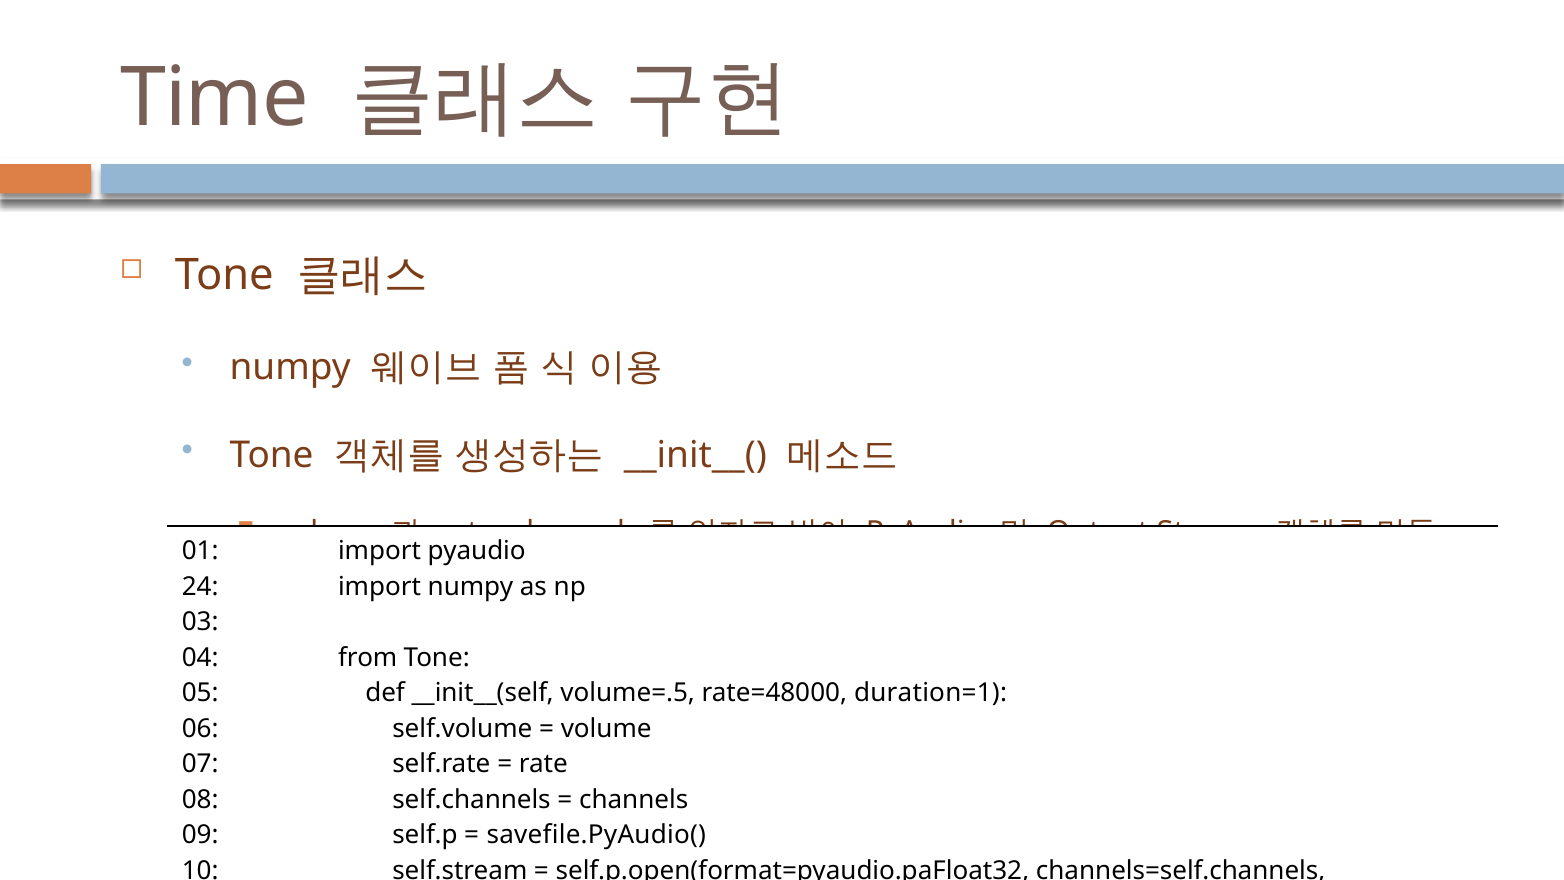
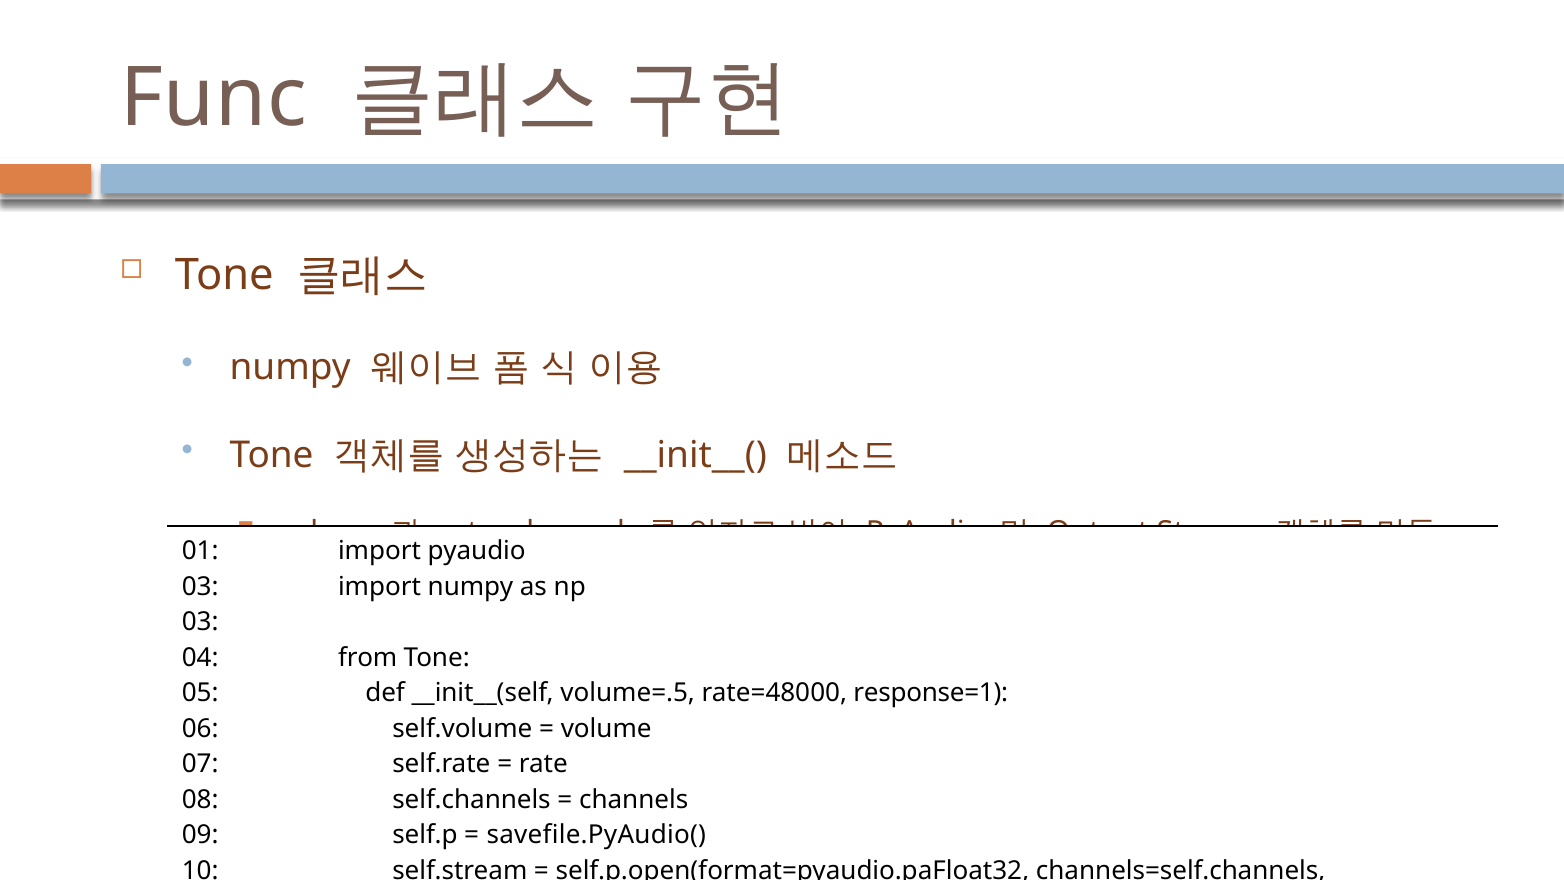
Time: Time -> Func (214, 98)
24: 24 -> 03 (200, 587)
duration=1: duration=1 -> response=1 (931, 693)
